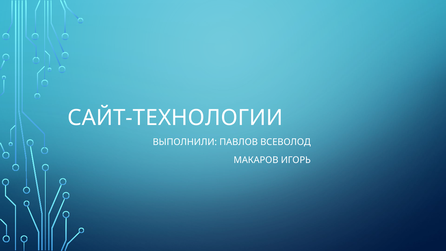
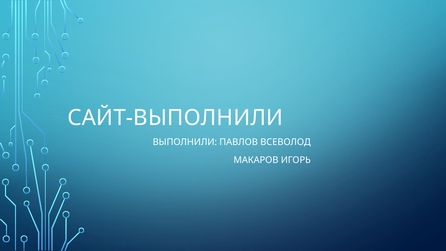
САЙТ-ТЕХНОЛОГИИ: САЙТ-ТЕХНОЛОГИИ -> САЙТ-ВЫПОЛНИЛИ (175, 118)
